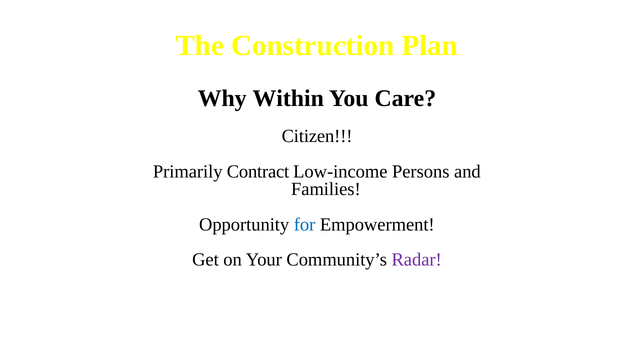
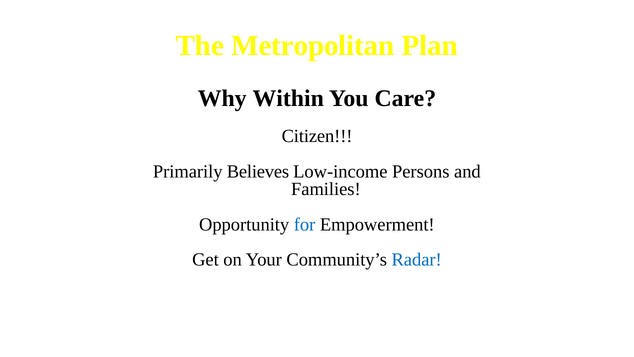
Construction: Construction -> Metropolitan (313, 46)
Contract: Contract -> Believes (258, 171)
Radar colour: purple -> blue (417, 259)
